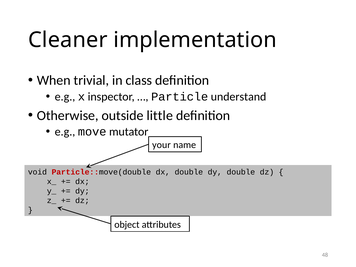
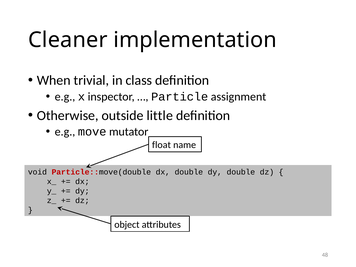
understand: understand -> assignment (239, 97)
your: your -> float (161, 145)
